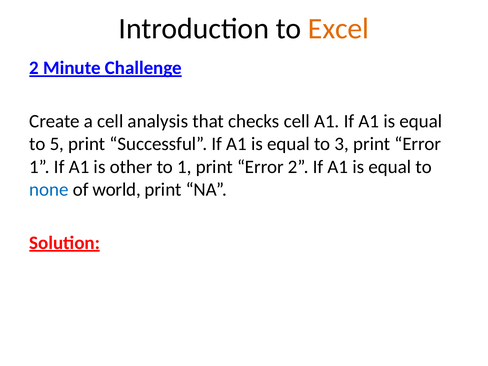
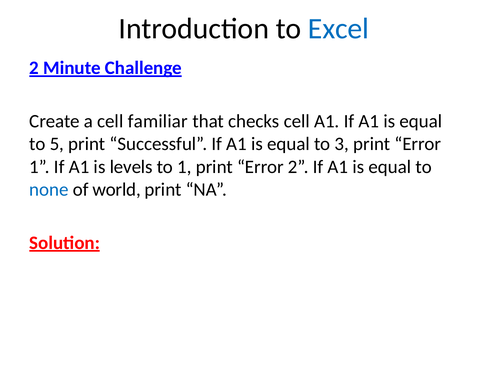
Excel colour: orange -> blue (339, 29)
analysis: analysis -> familiar (158, 121)
other: other -> levels (131, 167)
